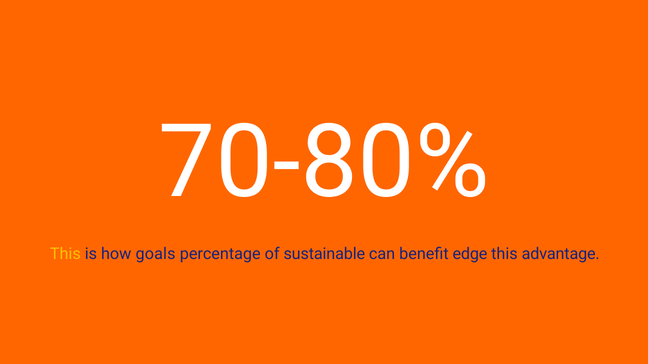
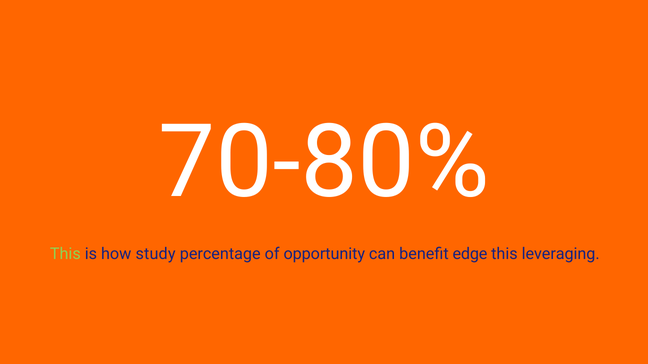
This colour: yellow -> light green (65, 254)
goals: goals -> study (156, 254)
sustainable: sustainable -> opportunity (324, 254)
advantage: advantage -> leveraging (561, 254)
